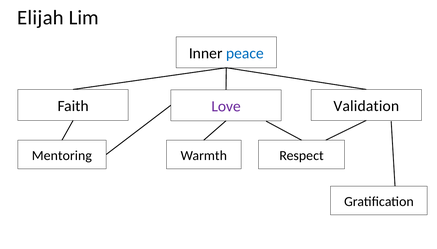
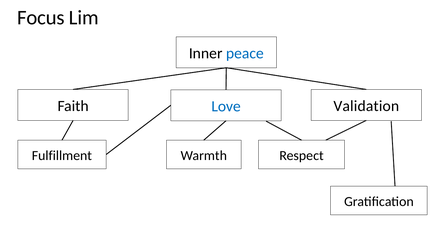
Elijah: Elijah -> Focus (41, 18)
Love colour: purple -> blue (226, 107)
Mentoring: Mentoring -> Fulfillment (62, 156)
